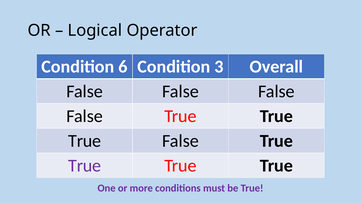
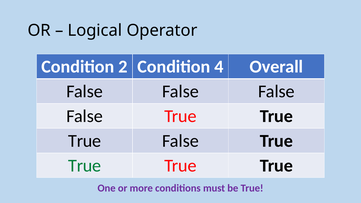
6: 6 -> 2 (123, 67)
3: 3 -> 4 (219, 67)
True colour: purple -> green (85, 166)
